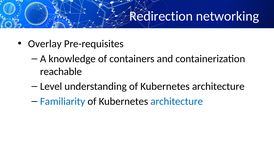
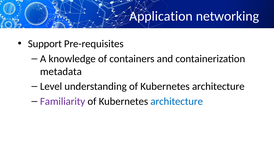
Redirection: Redirection -> Application (161, 16)
Overlay: Overlay -> Support (45, 44)
reachable: reachable -> metadata (61, 72)
Familiarity colour: blue -> purple (63, 101)
